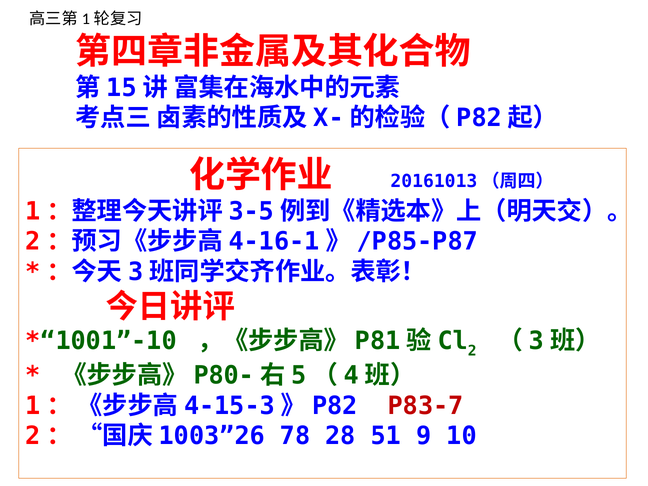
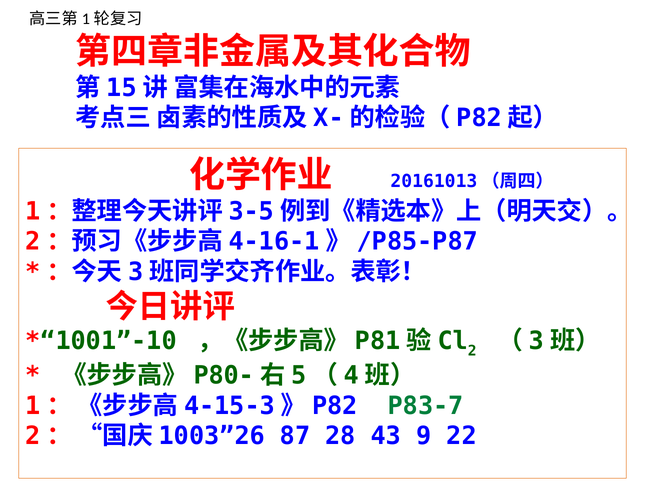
P83-7 colour: red -> green (426, 406)
78: 78 -> 87 (295, 436)
51: 51 -> 43 (386, 436)
10: 10 -> 22 (462, 436)
